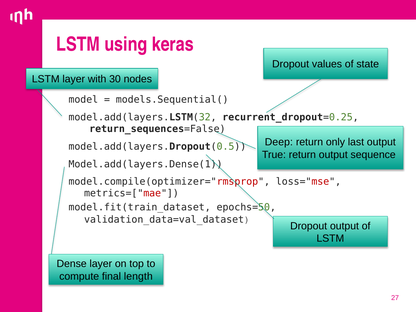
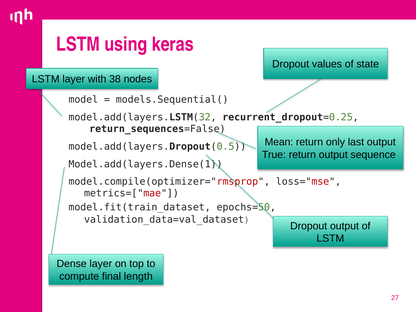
30: 30 -> 38 (115, 79)
Deep: Deep -> Mean (279, 142)
